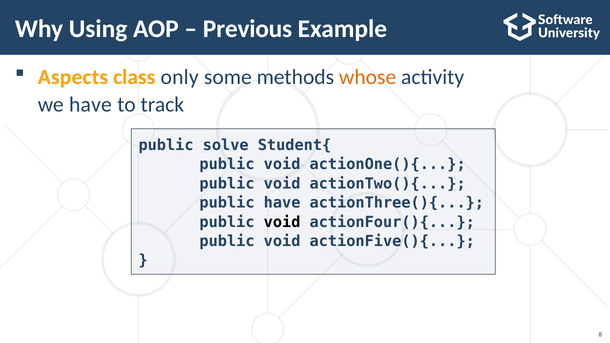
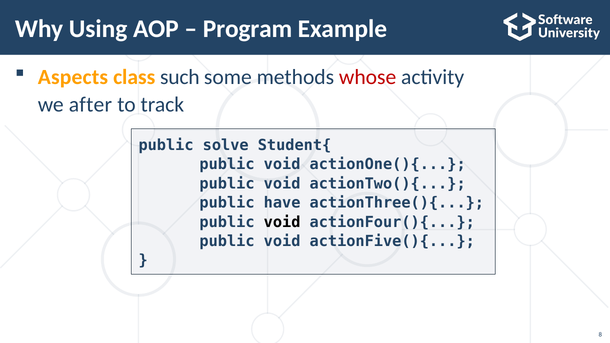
Previous: Previous -> Program (248, 29)
only: only -> such (180, 77)
whose colour: orange -> red (368, 77)
we have: have -> after (90, 105)
